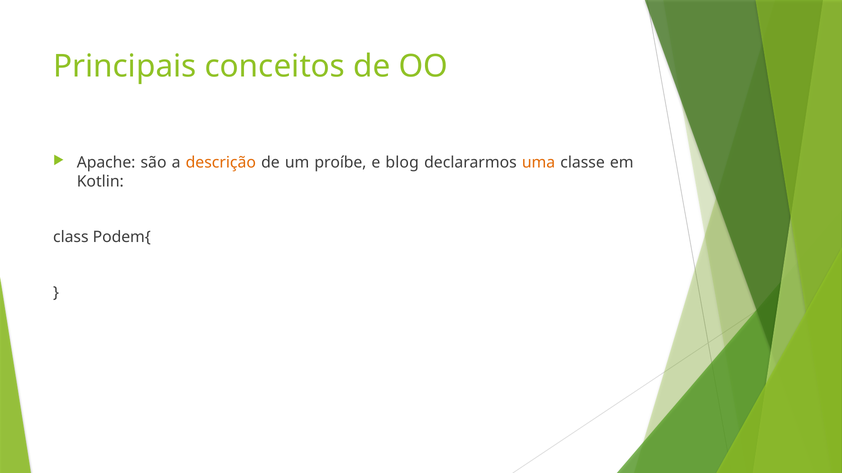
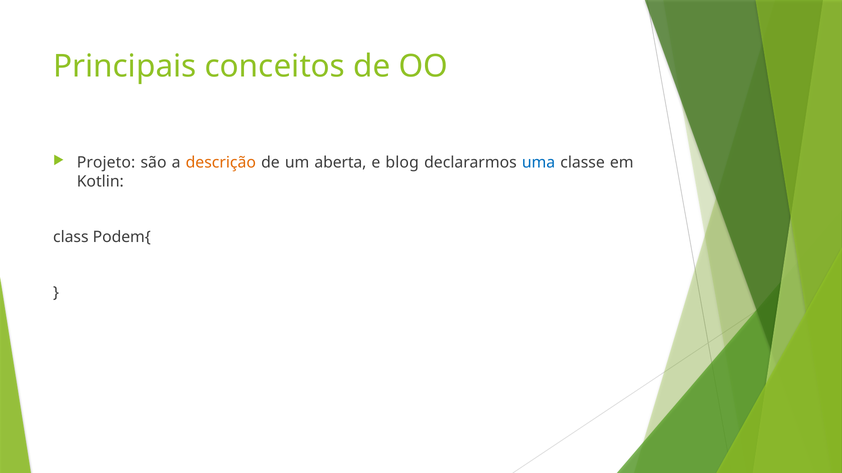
Apache: Apache -> Projeto (106, 163)
proíbe: proíbe -> aberta (340, 163)
uma colour: orange -> blue (539, 163)
